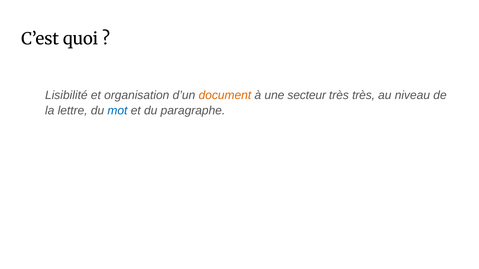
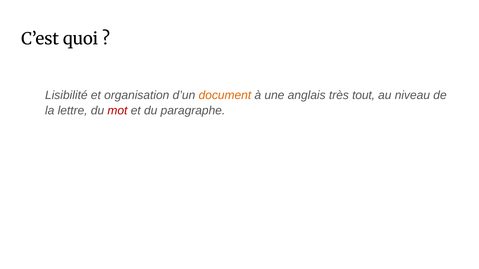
secteur: secteur -> anglais (307, 95)
très très: très -> tout (364, 95)
mot colour: blue -> red (117, 111)
